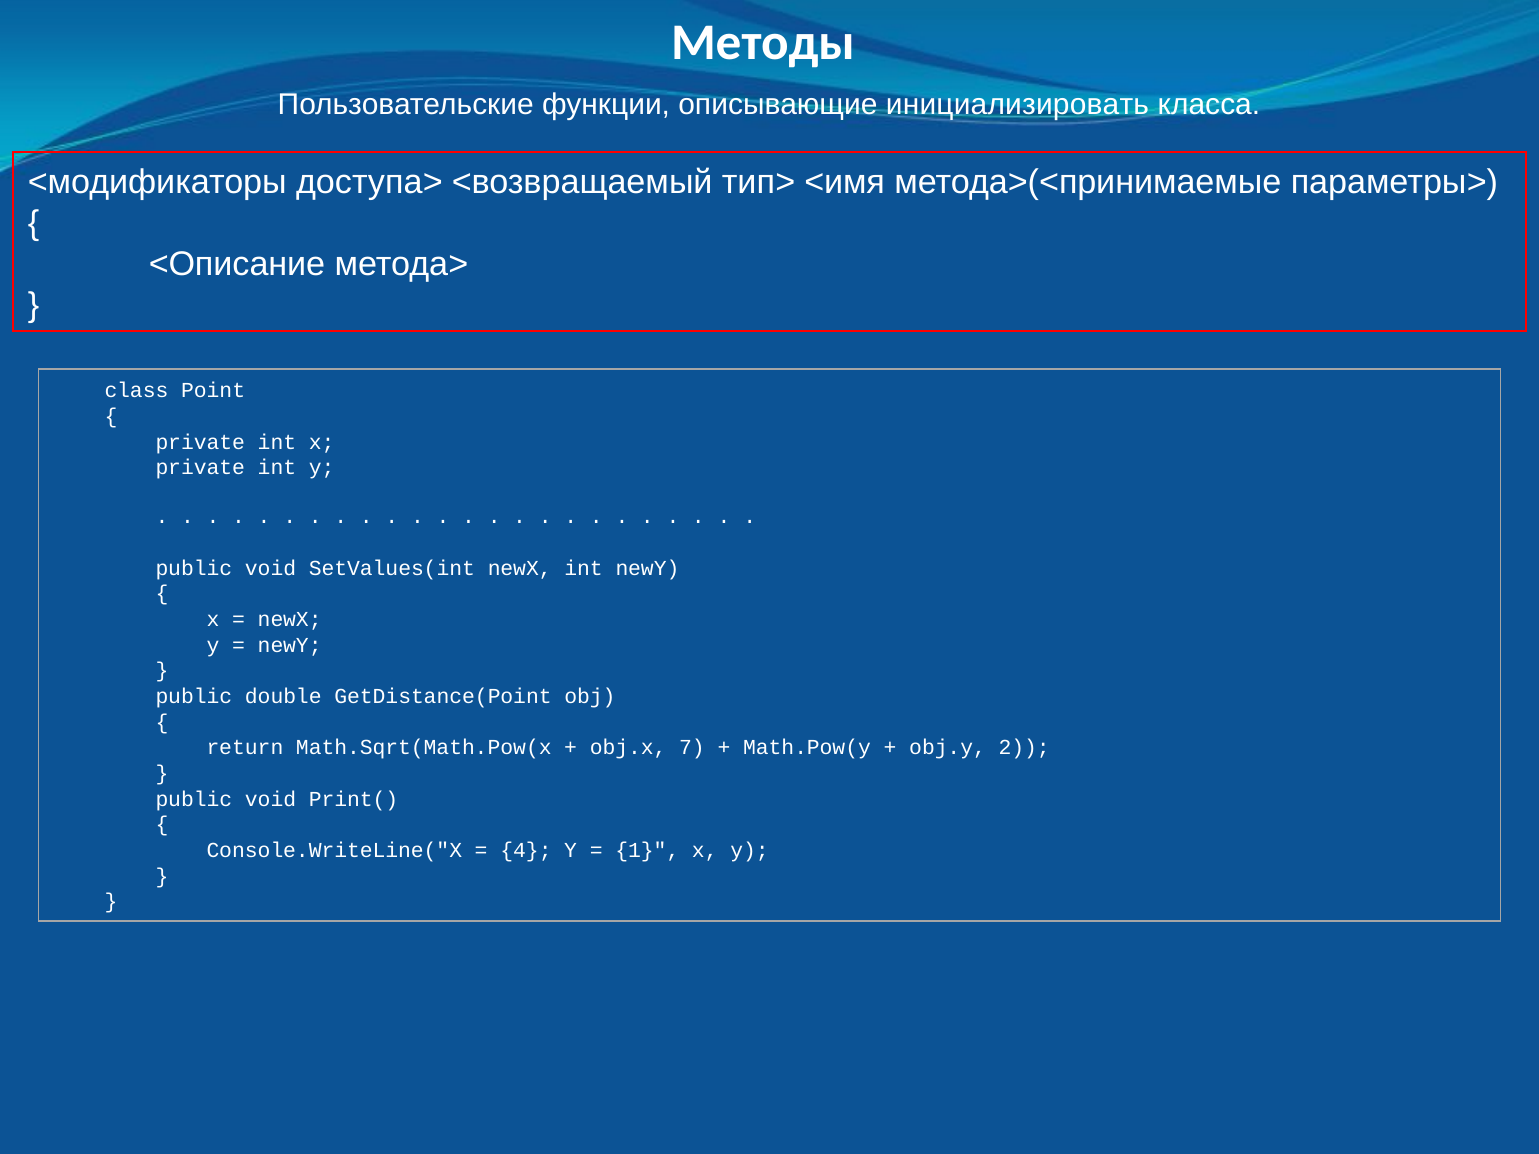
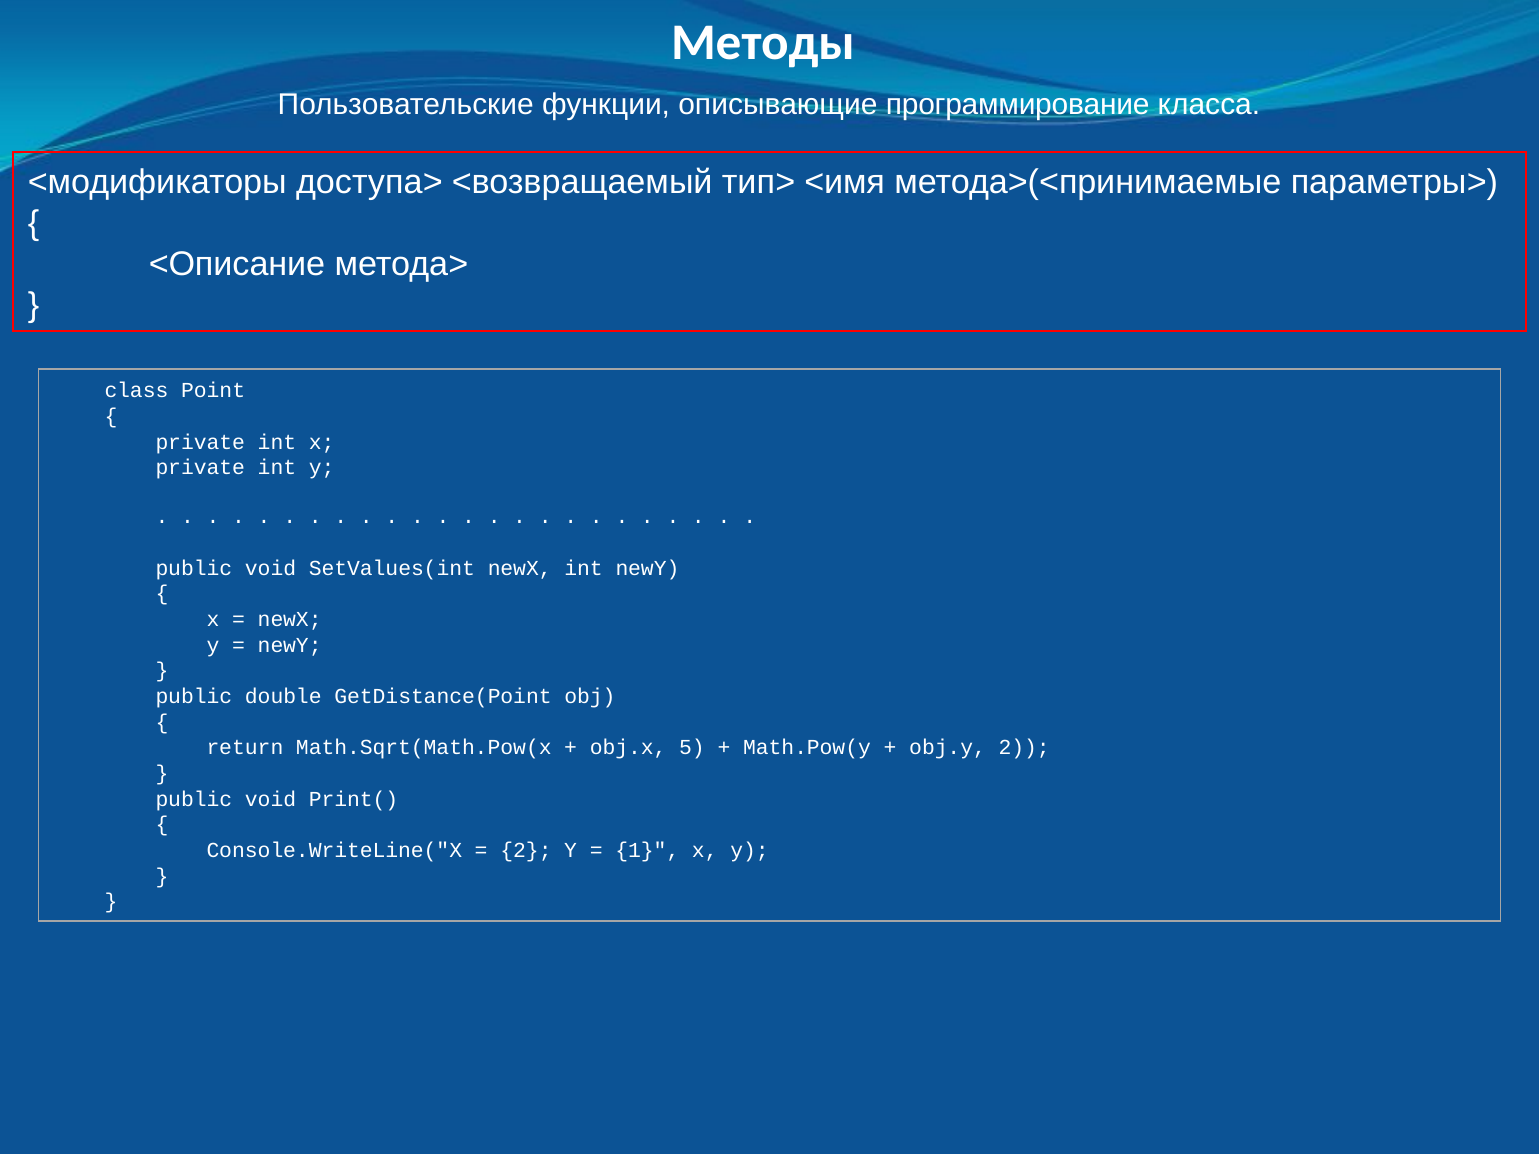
инициализировать: инициализировать -> программирование (1018, 105)
7: 7 -> 5 (692, 748)
4: 4 -> 2 (526, 851)
